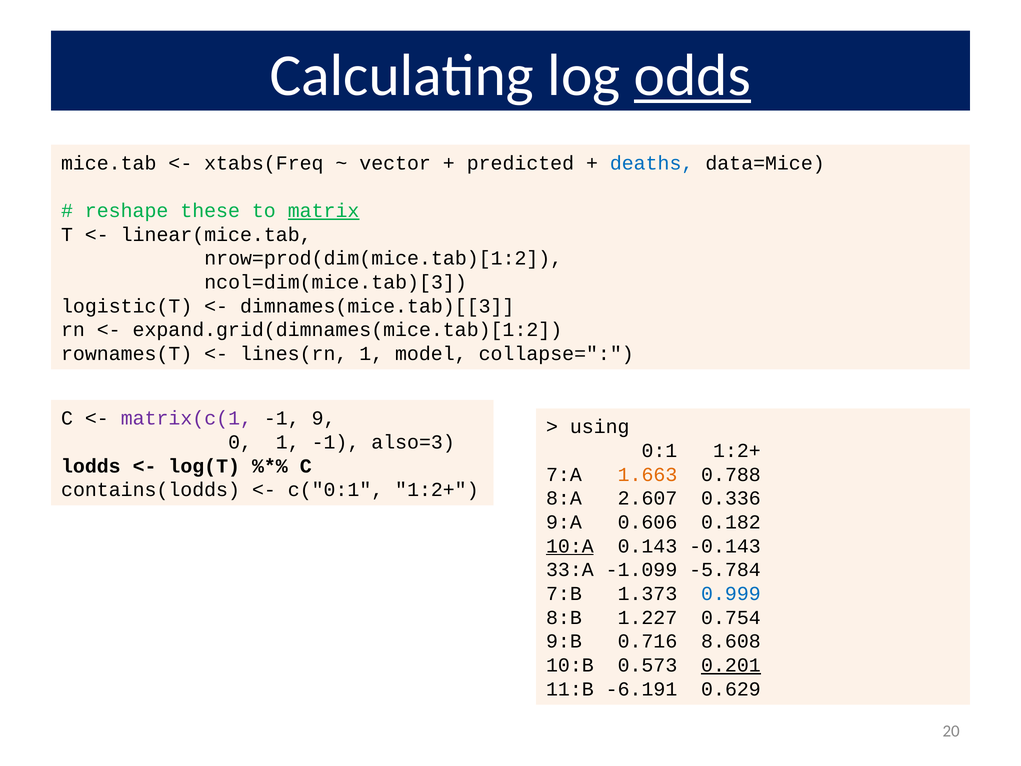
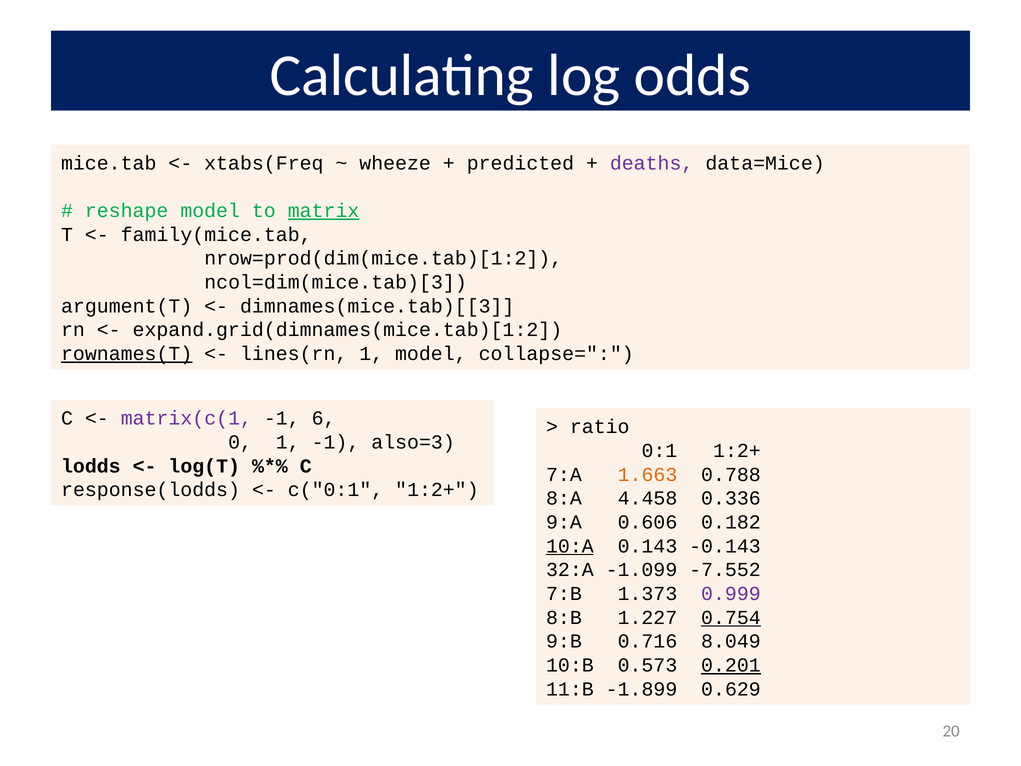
odds underline: present -> none (692, 76)
vector: vector -> wheeze (395, 163)
deaths colour: blue -> purple (652, 163)
reshape these: these -> model (210, 211)
linear(mice.tab: linear(mice.tab -> family(mice.tab (216, 234)
logistic(T: logistic(T -> argument(T (127, 306)
rownames(T underline: none -> present (127, 354)
9: 9 -> 6 (324, 418)
using: using -> ratio (600, 427)
contains(lodds: contains(lodds -> response(lodds (151, 490)
2.607: 2.607 -> 4.458 (647, 498)
33:A: 33:A -> 32:A (570, 570)
-5.784: -5.784 -> -7.552 (725, 570)
0.999 colour: blue -> purple (731, 594)
0.754 underline: none -> present (731, 617)
8.608: 8.608 -> 8.049 (731, 641)
-6.191: -6.191 -> -1.899 (642, 689)
